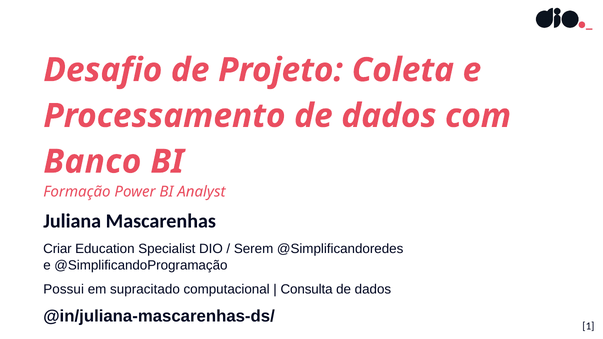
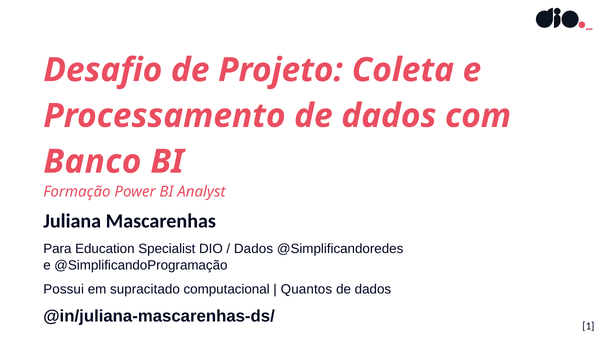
Criar: Criar -> Para (57, 249)
Serem: Serem -> Dados (254, 249)
Consulta: Consulta -> Quantos (306, 290)
